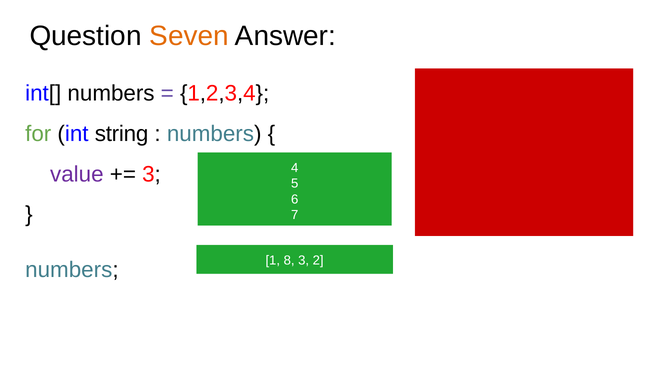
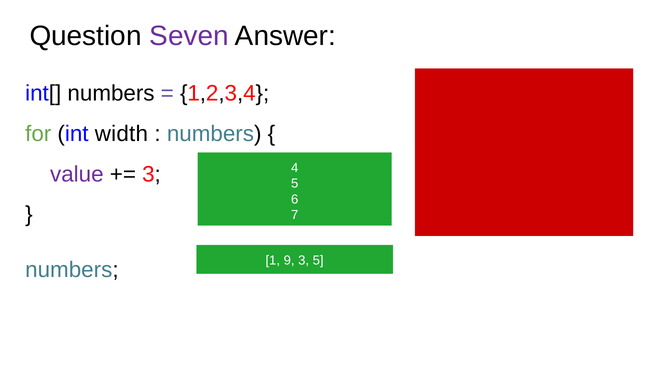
Seven colour: orange -> purple (189, 36)
string: string -> width (121, 134)
8: 8 -> 9 (289, 260)
3 2: 2 -> 5 (318, 260)
